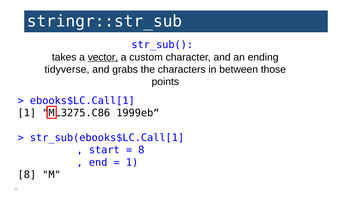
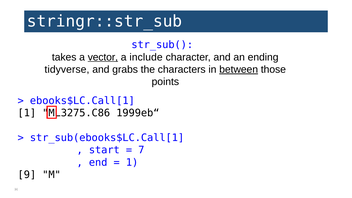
custom: custom -> include (146, 57)
between underline: none -> present (239, 69)
8: 8 -> 7 (141, 150)
8: 8 -> 9 (27, 175)
